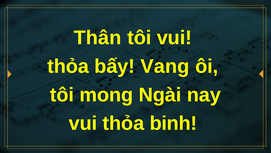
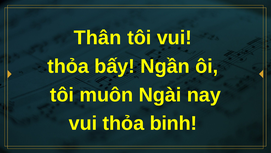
Vang: Vang -> Ngần (165, 66)
mong: mong -> muôn (106, 95)
